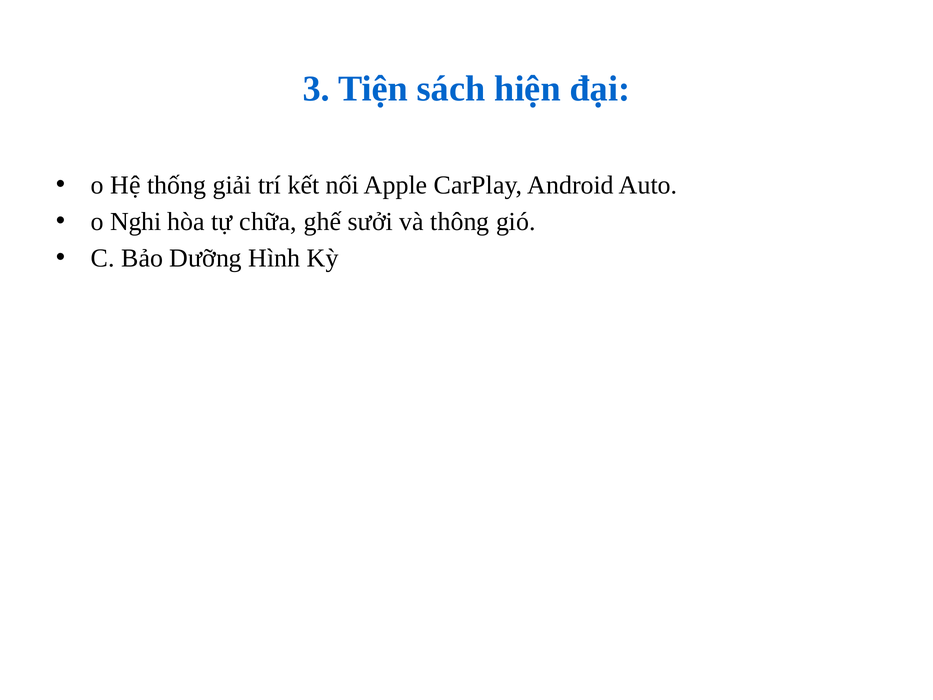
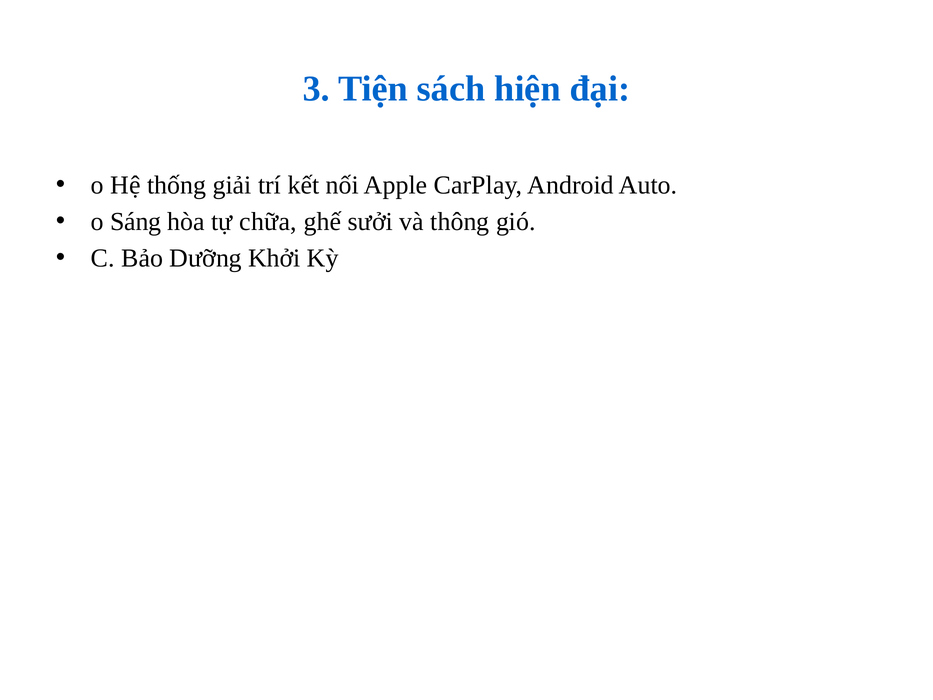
Nghi: Nghi -> Sáng (136, 222)
Hình: Hình -> Khởi (274, 258)
